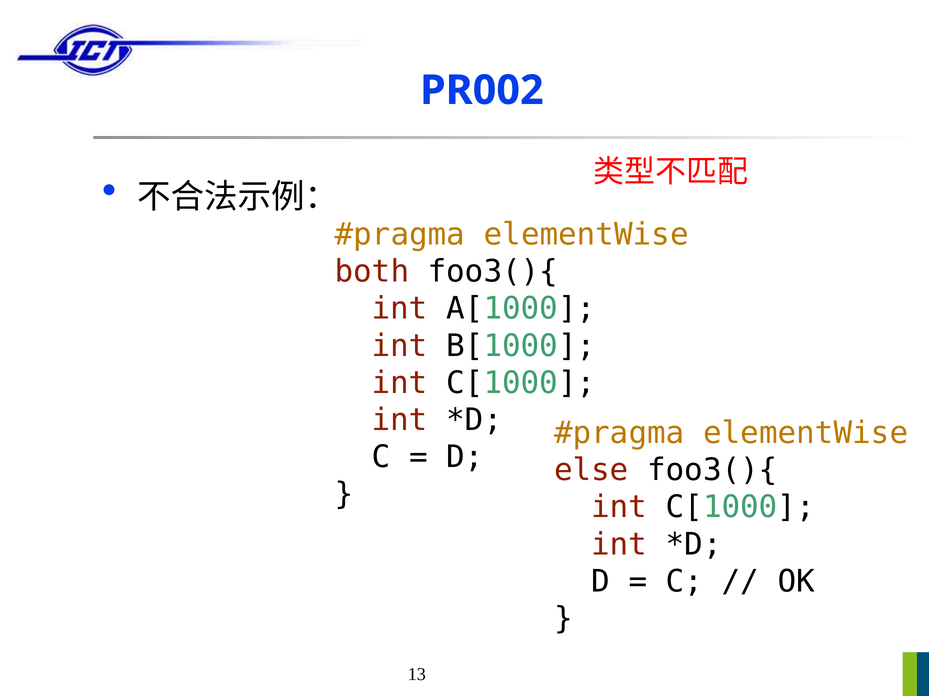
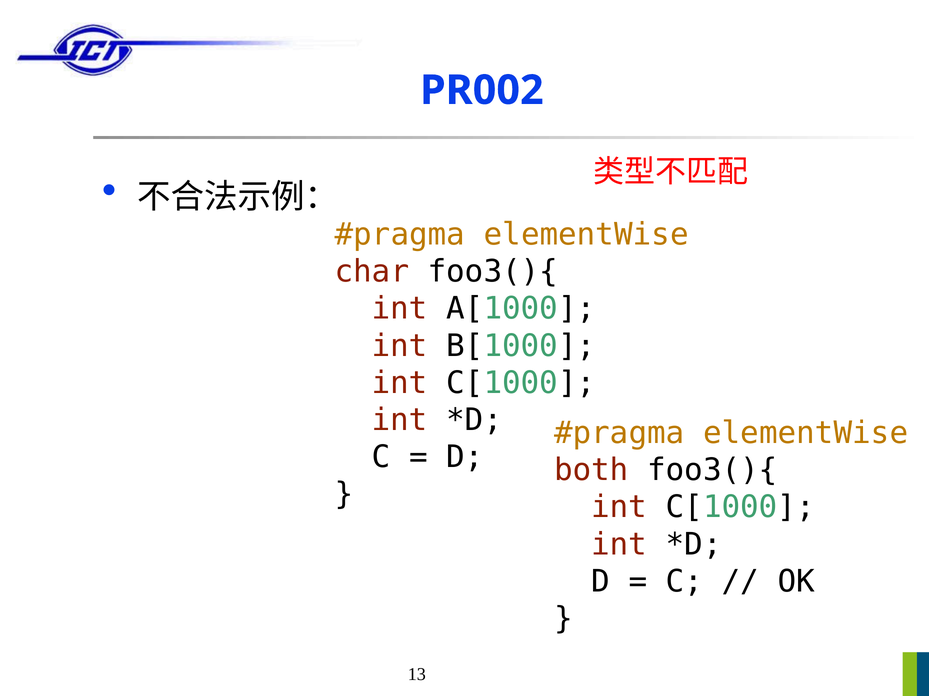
both: both -> char (372, 272)
else: else -> both (591, 471)
